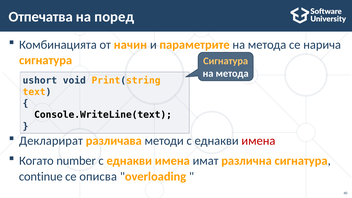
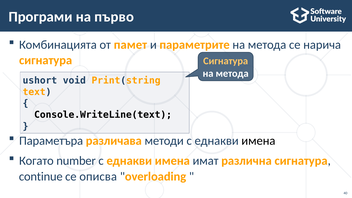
Отпечатва: Отпечатва -> Програми (41, 17)
поред: поред -> първо (114, 17)
начин: начин -> памет (130, 45)
Декларират: Декларират -> Параметъра (51, 141)
имена colour: red -> black (258, 141)
